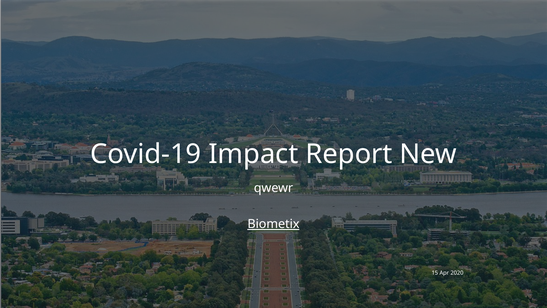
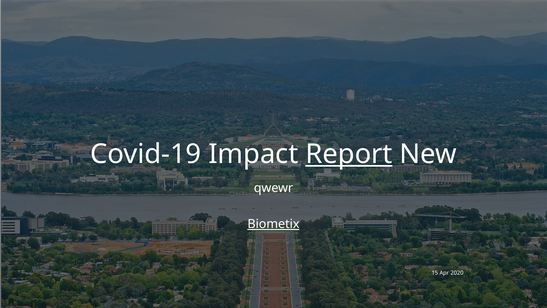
Report underline: none -> present (349, 154)
